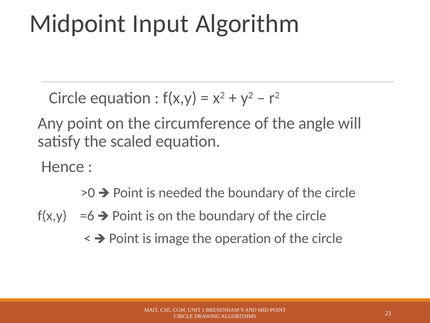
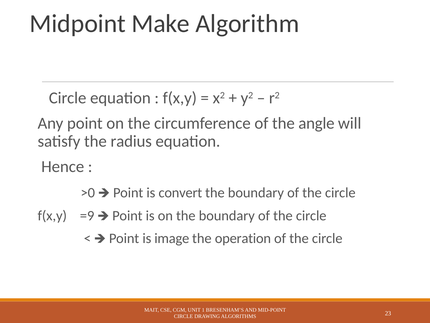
Input: Input -> Make (161, 24)
scaled: scaled -> radius (131, 141)
needed: needed -> convert (180, 192)
=6: =6 -> =9 (87, 216)
